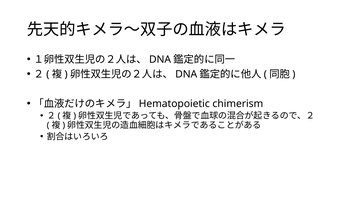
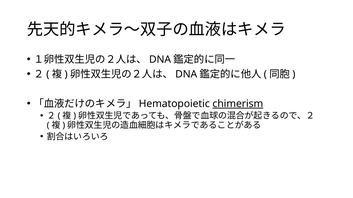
chimerism underline: none -> present (238, 104)
